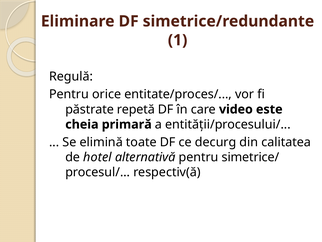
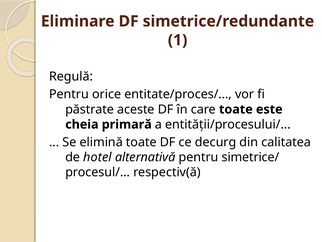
repetă: repetă -> aceste (136, 109)
care video: video -> toate (236, 109)
